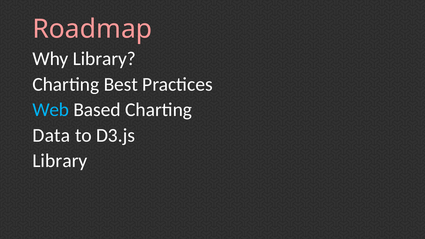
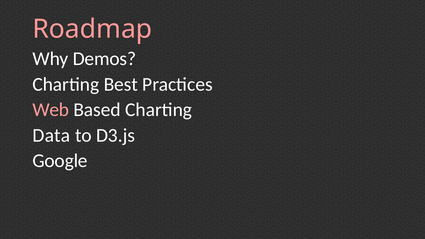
Why Library: Library -> Demos (104, 59)
Web colour: light blue -> pink (51, 110)
Library: Library -> Google (60, 161)
